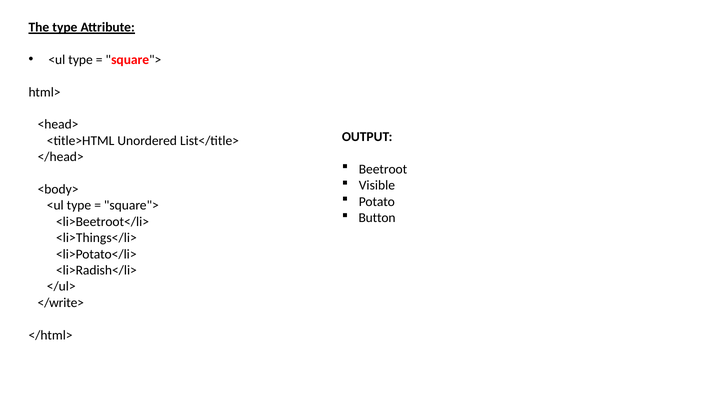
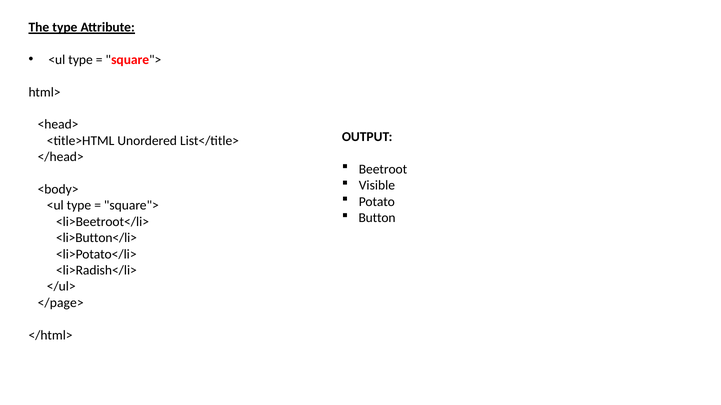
<li>Things</li>: <li>Things</li> -> <li>Button</li> (96, 238)
</write>: </write> -> </page> (61, 303)
